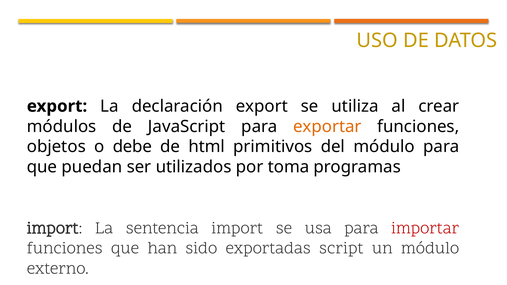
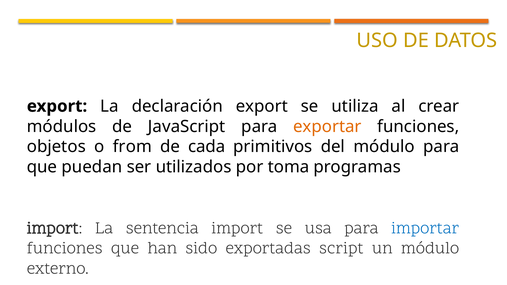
debe: debe -> from (132, 147)
html: html -> cada (207, 147)
importar colour: red -> blue (425, 228)
